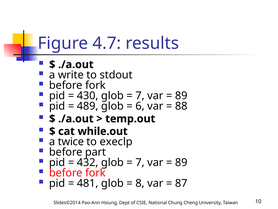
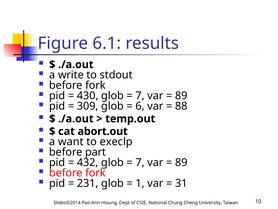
4.7: 4.7 -> 6.1 (107, 43)
489: 489 -> 309 (88, 106)
while.out: while.out -> abort.out (103, 131)
twice: twice -> want (71, 141)
481: 481 -> 231 (88, 183)
8: 8 -> 1 (140, 183)
87: 87 -> 31 (181, 183)
